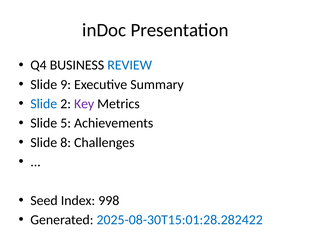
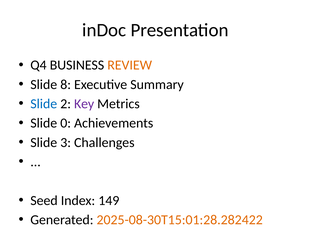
REVIEW colour: blue -> orange (130, 65)
9: 9 -> 8 (66, 85)
5: 5 -> 0 (66, 123)
8: 8 -> 3 (66, 143)
998: 998 -> 149 (109, 201)
2025-08-30T15:01:28.282422 colour: blue -> orange (180, 220)
